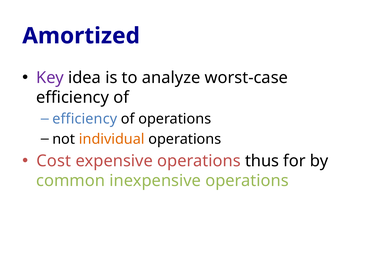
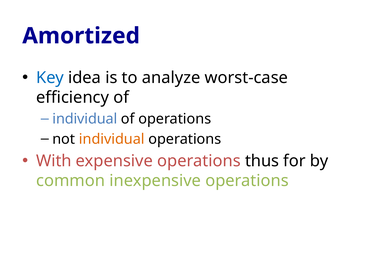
Key colour: purple -> blue (50, 78)
efficiency: efficiency -> individual (85, 119)
Cost: Cost -> With (54, 161)
